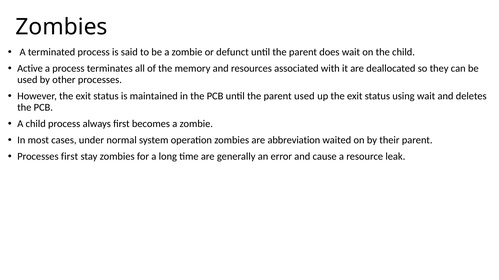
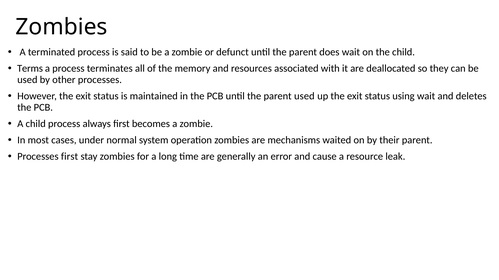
Active: Active -> Terms (30, 69)
abbreviation: abbreviation -> mechanisms (294, 140)
